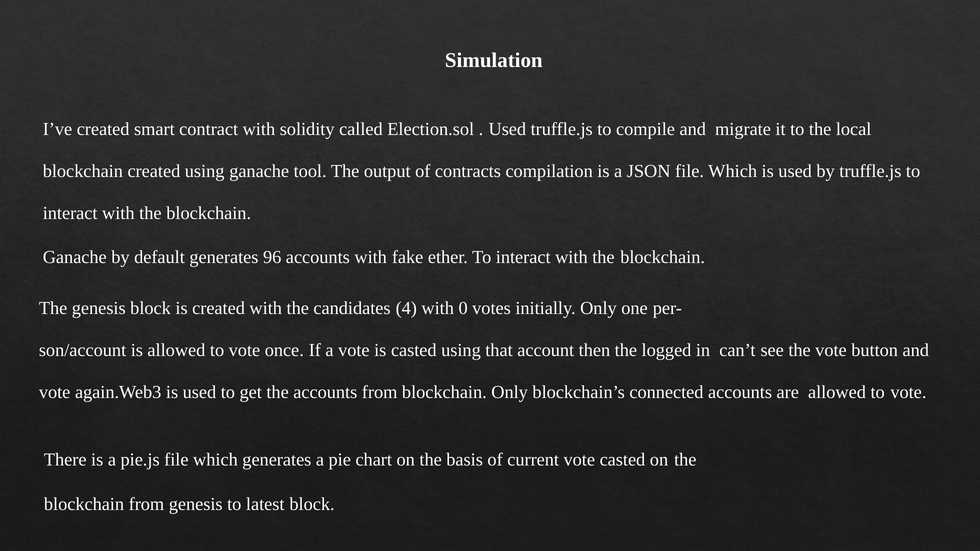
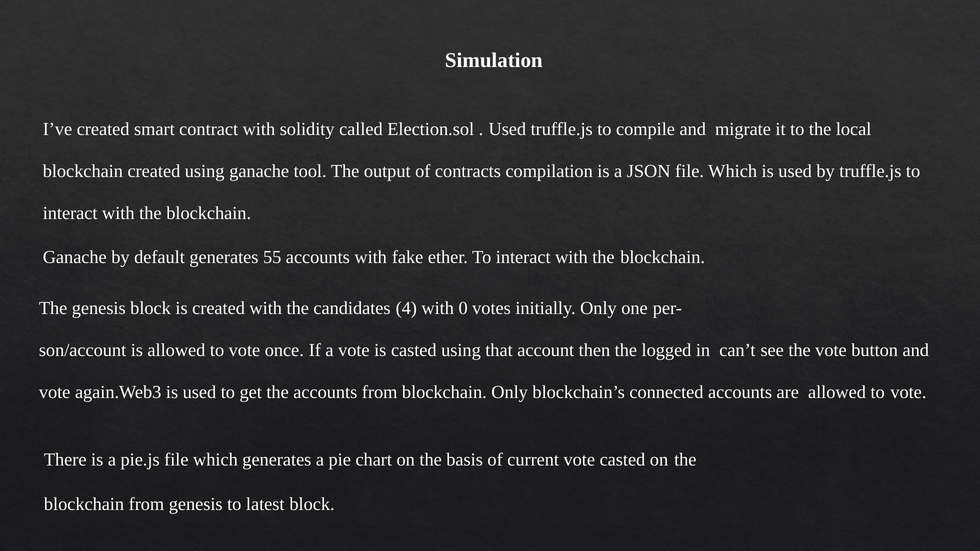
96: 96 -> 55 (272, 257)
